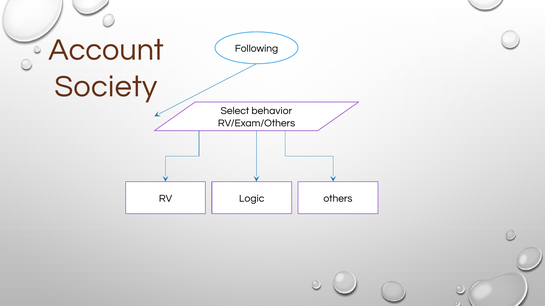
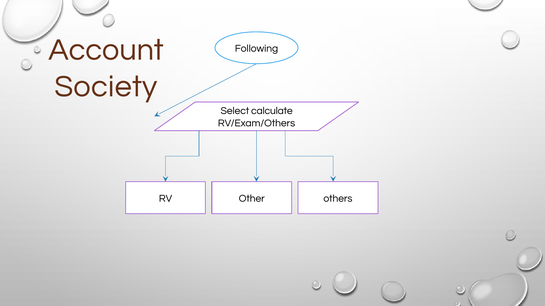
behavior: behavior -> calculate (272, 111)
Logic: Logic -> Other (252, 199)
